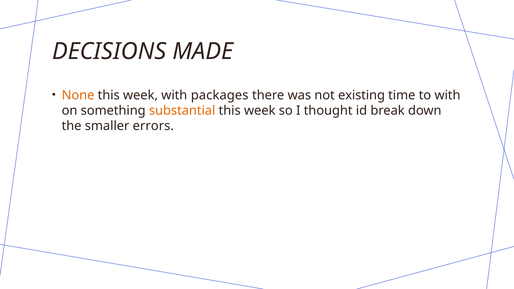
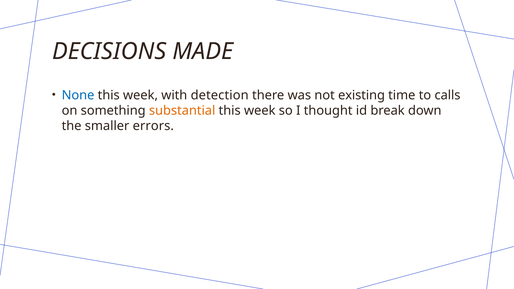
None colour: orange -> blue (78, 95)
packages: packages -> detection (220, 95)
to with: with -> calls (447, 95)
